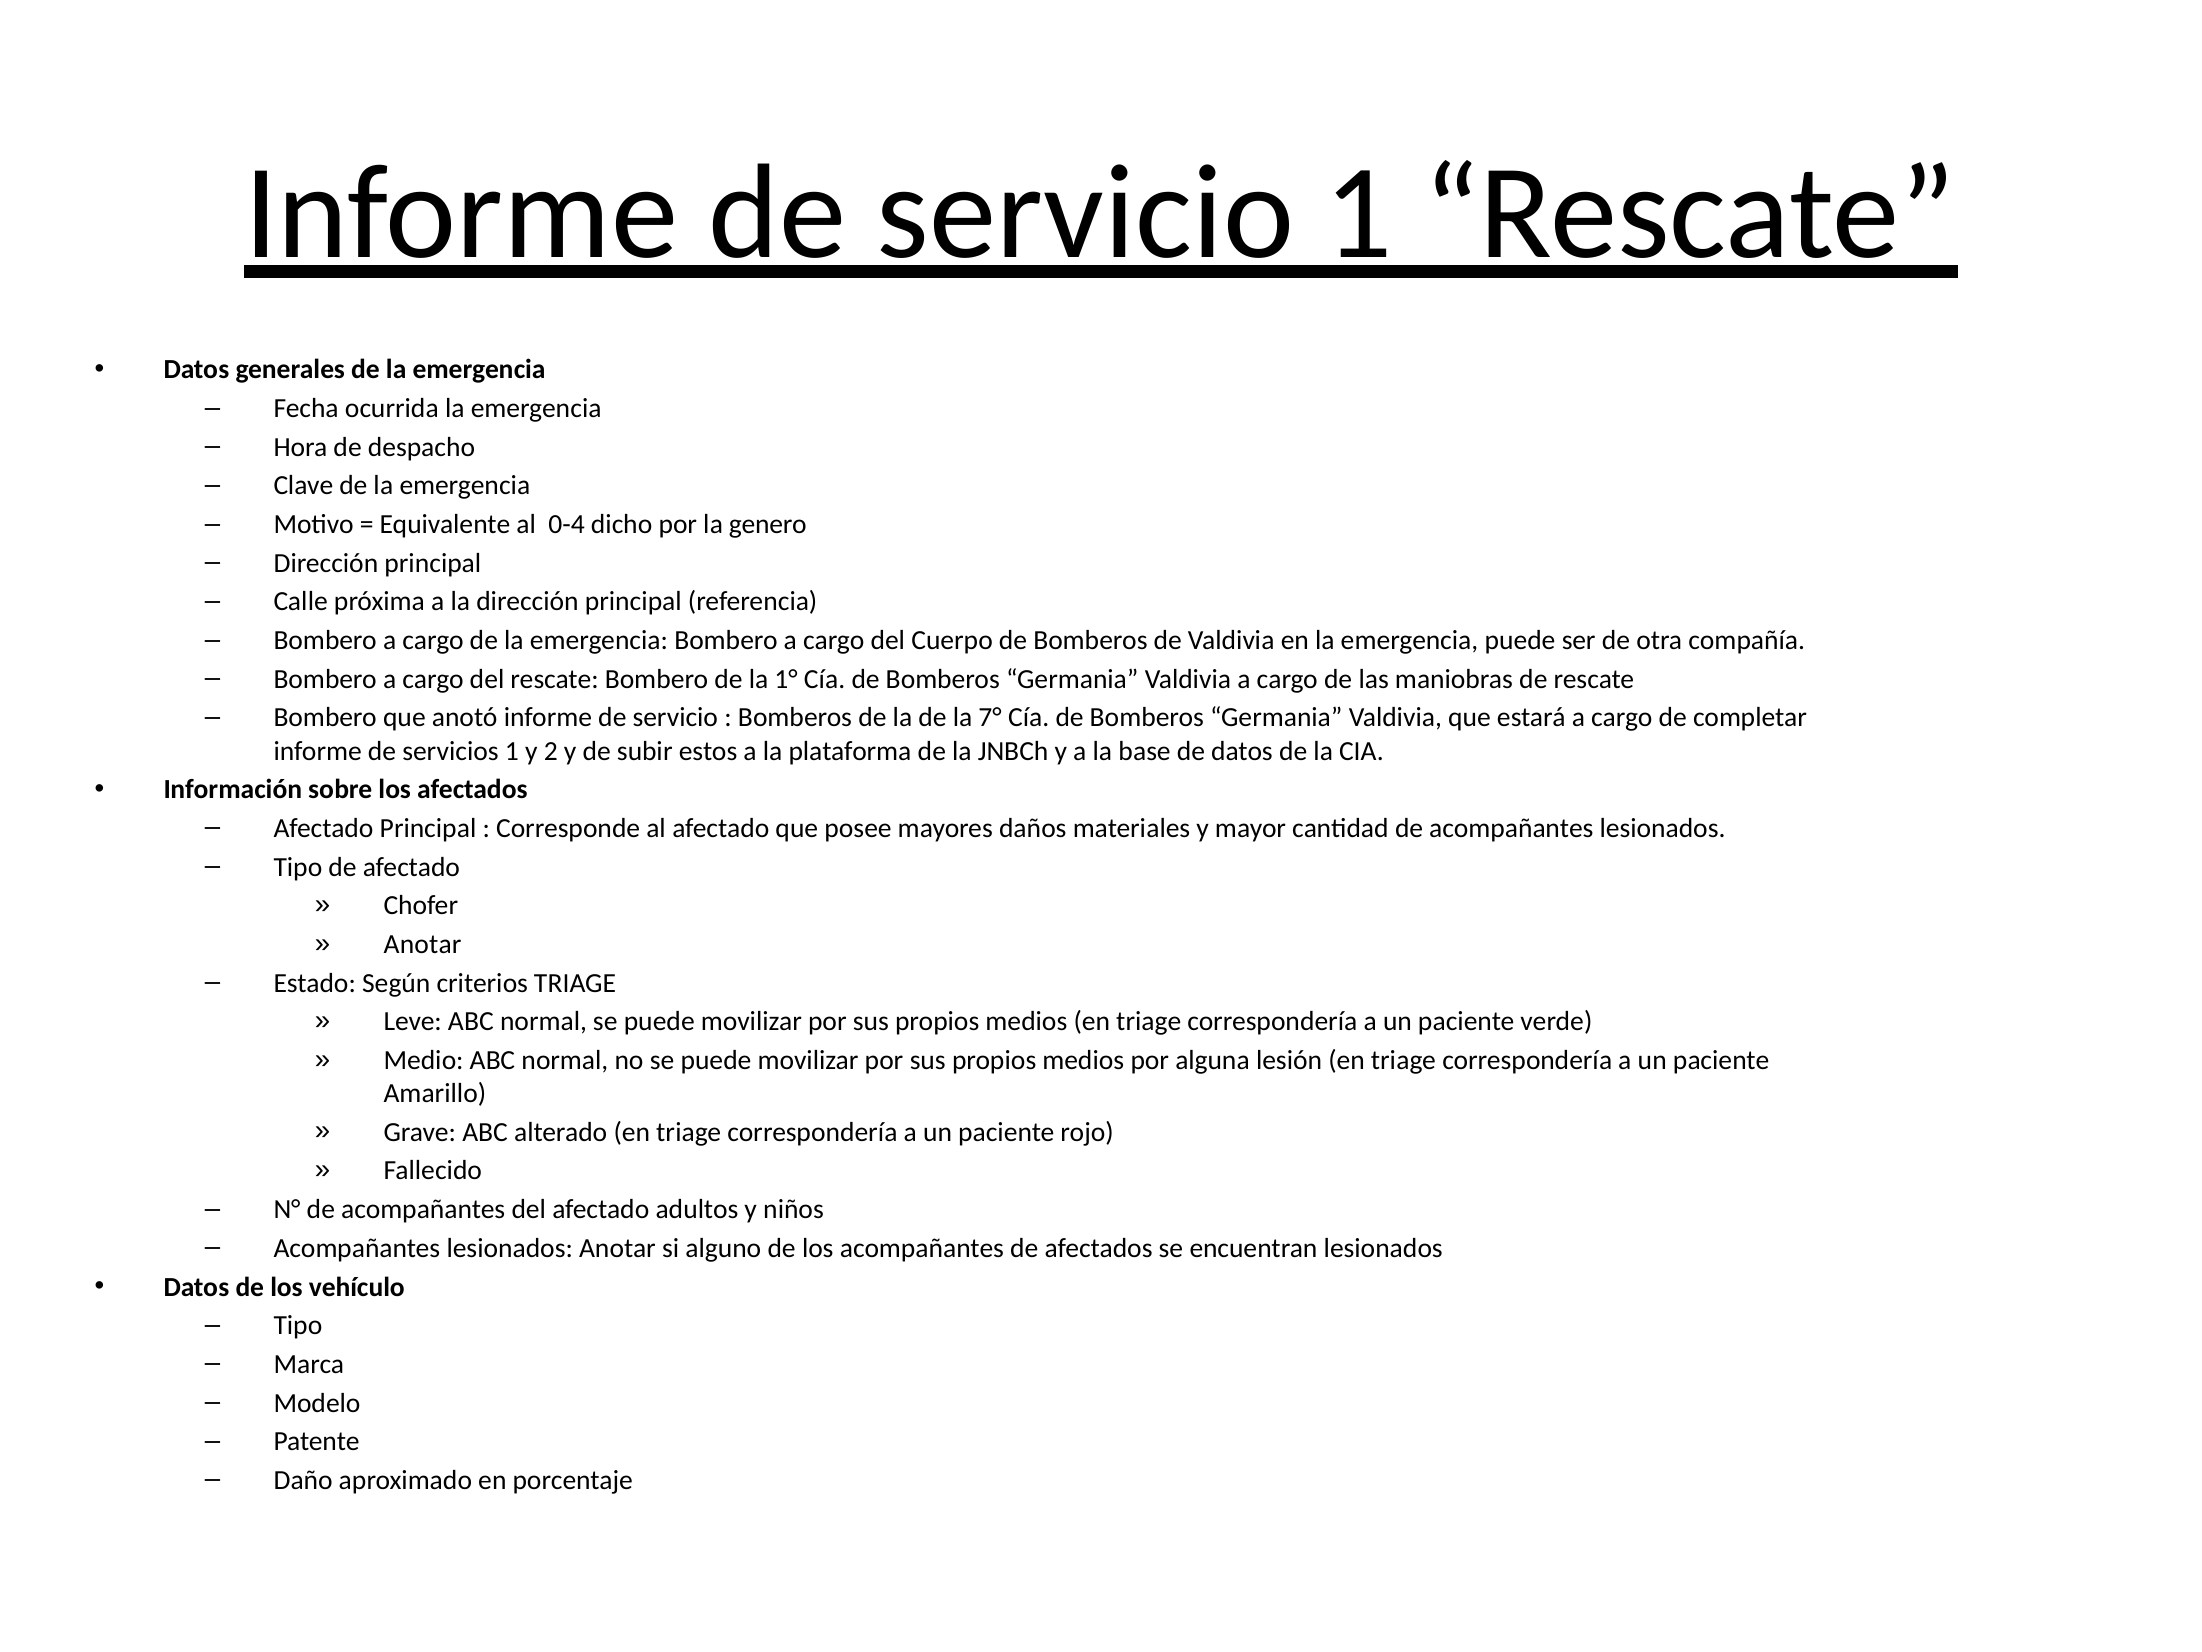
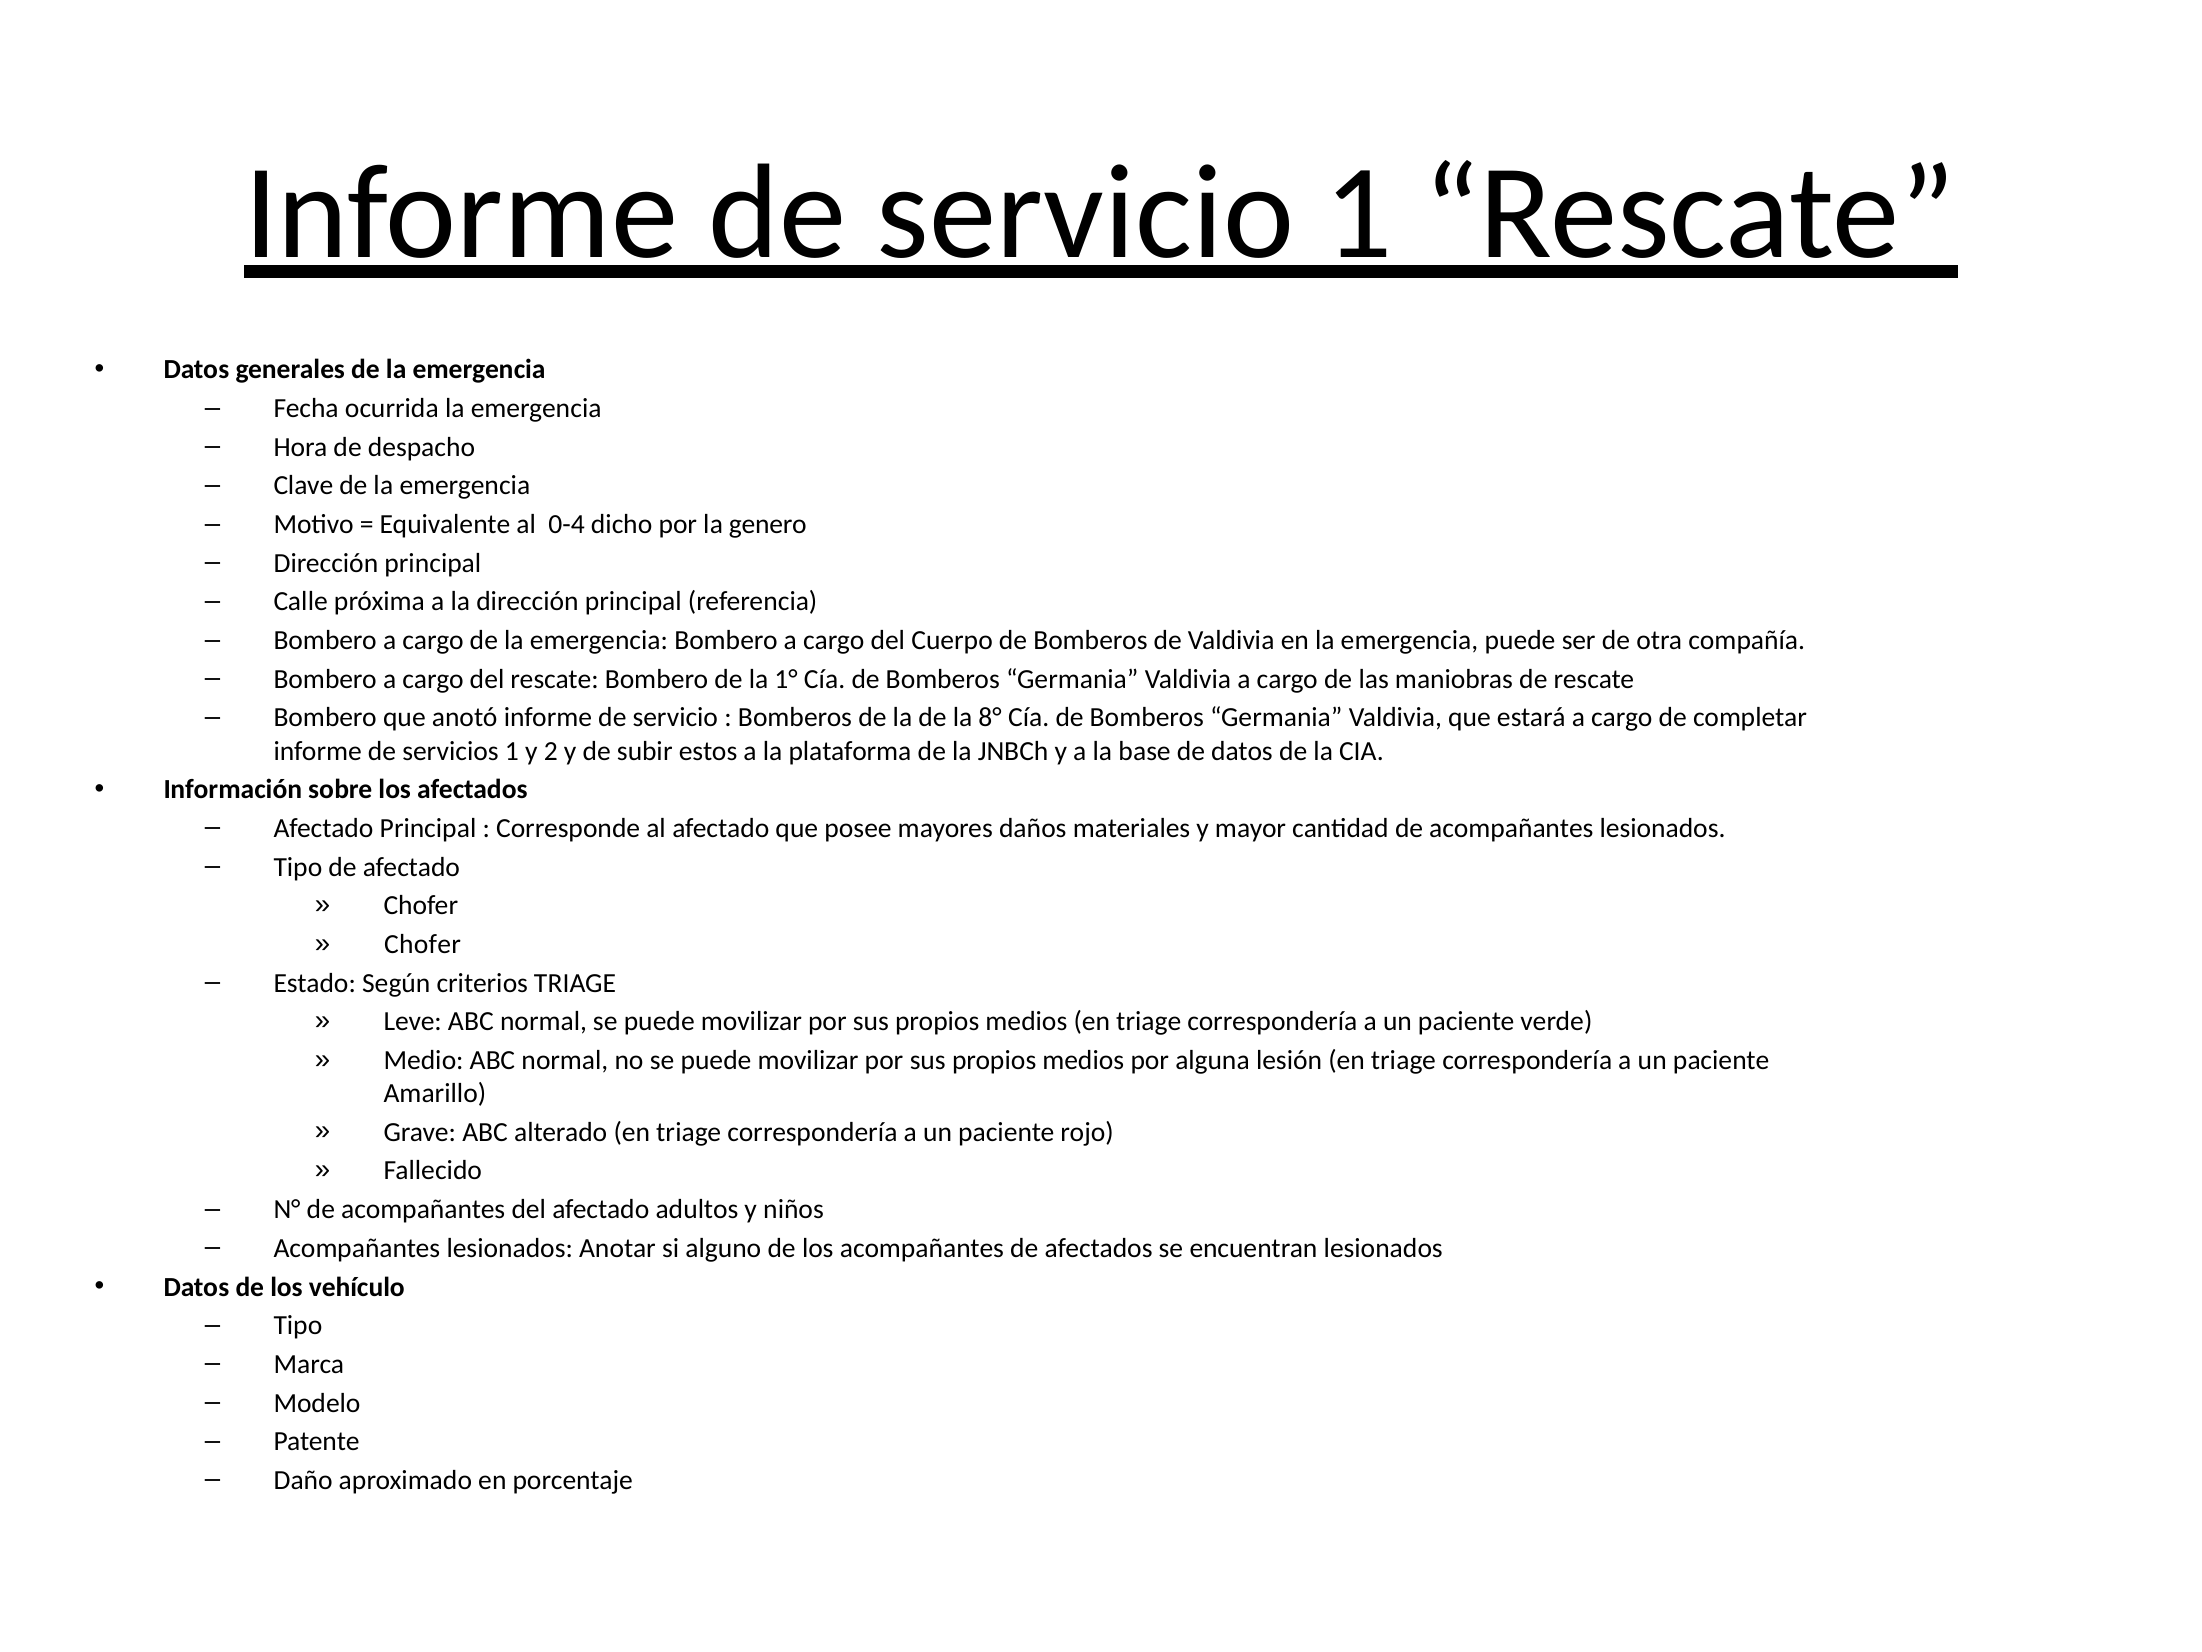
7°: 7° -> 8° (990, 718)
Anotar: Anotar -> Chofer (423, 944)
